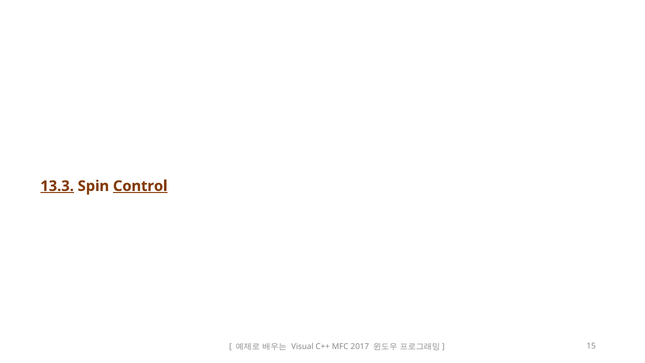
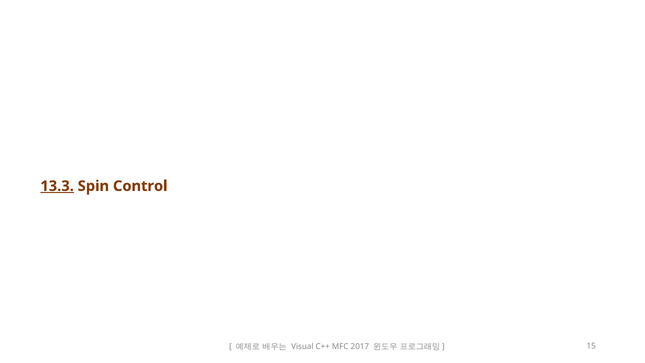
Control underline: present -> none (140, 186)
